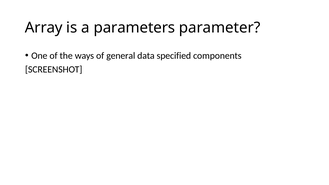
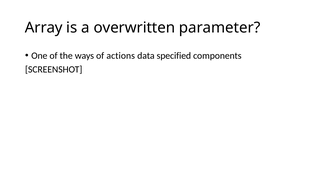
parameters: parameters -> overwritten (134, 28)
general: general -> actions (121, 56)
